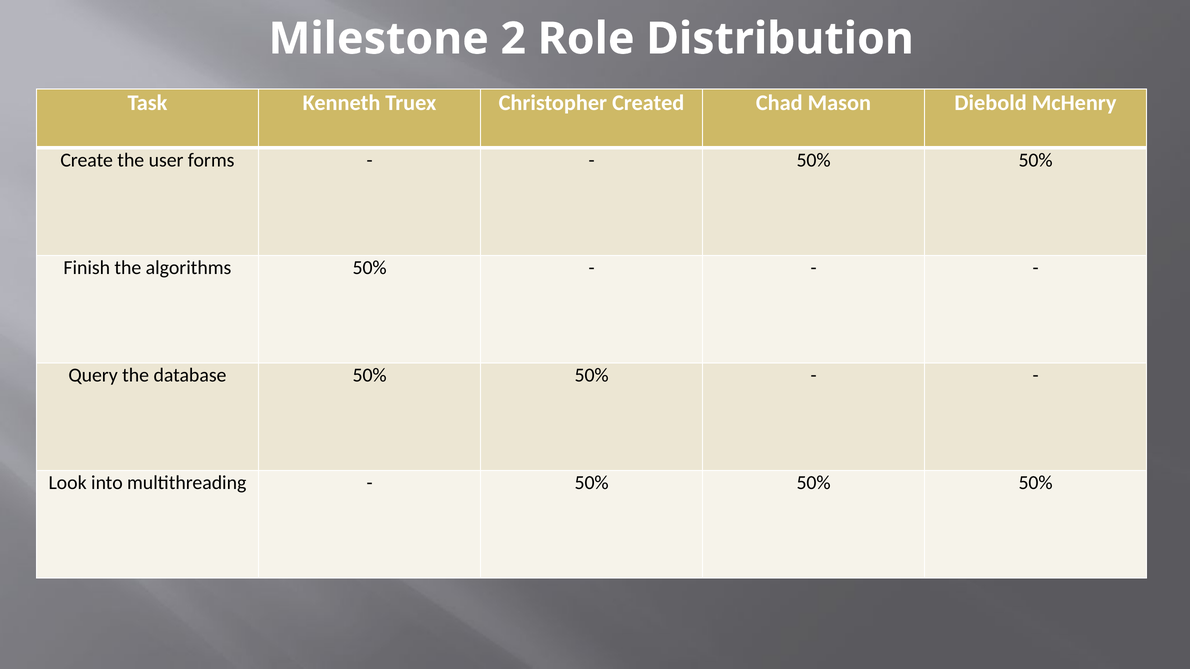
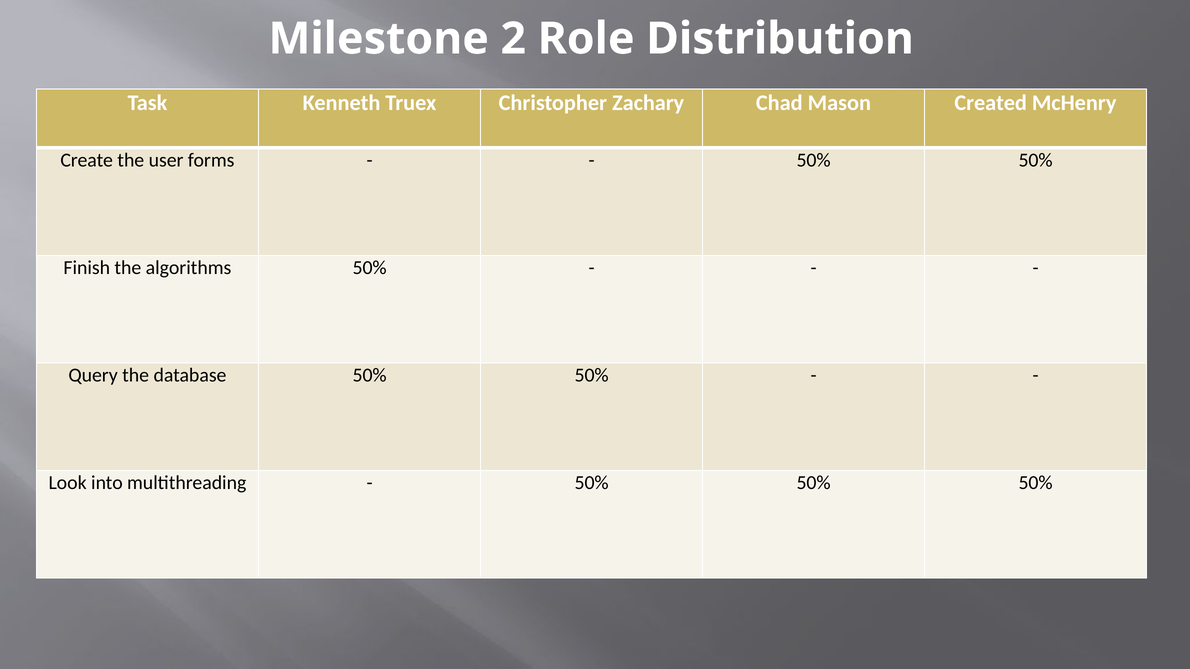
Created: Created -> Zachary (648, 103)
Diebold: Diebold -> Created (991, 103)
